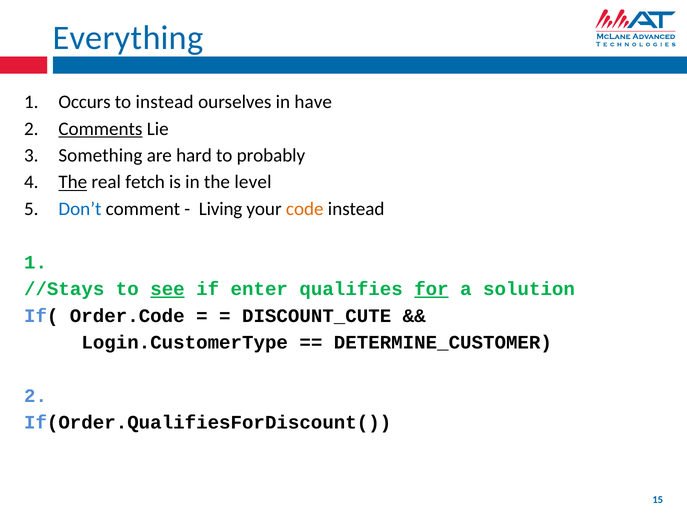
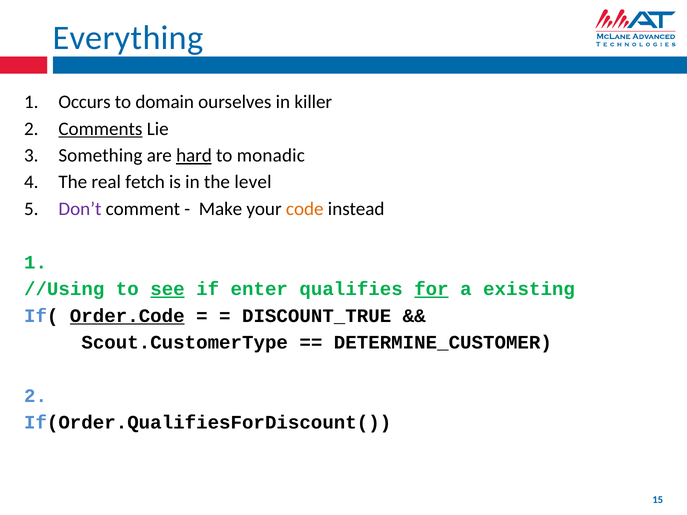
to instead: instead -> domain (165, 102)
have: have -> killer (313, 102)
hard underline: none -> present (194, 156)
probably: probably -> monadic (271, 156)
The underline: present -> none (73, 182)
Don’t colour: blue -> purple (80, 209)
Living: Living -> Make (221, 209)
//Stays: //Stays -> //Using (64, 289)
solution: solution -> existing (529, 289)
Order.Code underline: none -> present (127, 316)
DISCOUNT_CUTE: DISCOUNT_CUTE -> DISCOUNT_TRUE (317, 316)
Login.CustomerType: Login.CustomerType -> Scout.CustomerType (185, 343)
